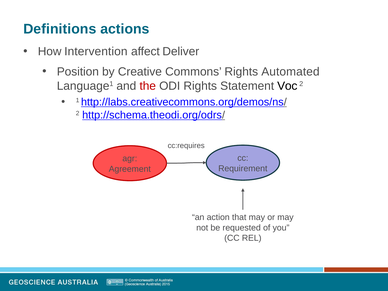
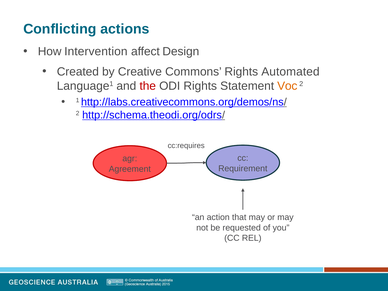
Definitions: Definitions -> Conflicting (60, 29)
Deliver: Deliver -> Design (181, 52)
Position: Position -> Created (78, 72)
Voc colour: black -> orange (287, 86)
